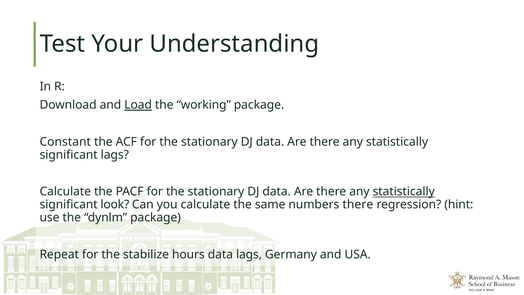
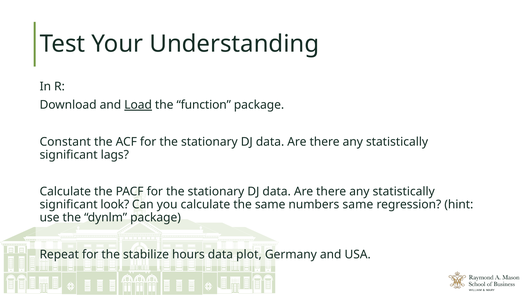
working: working -> function (204, 105)
statistically underline: present -> none (404, 192)
numbers there: there -> same (358, 204)
data lags: lags -> plot (249, 254)
